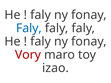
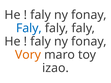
Vory colour: red -> orange (28, 55)
